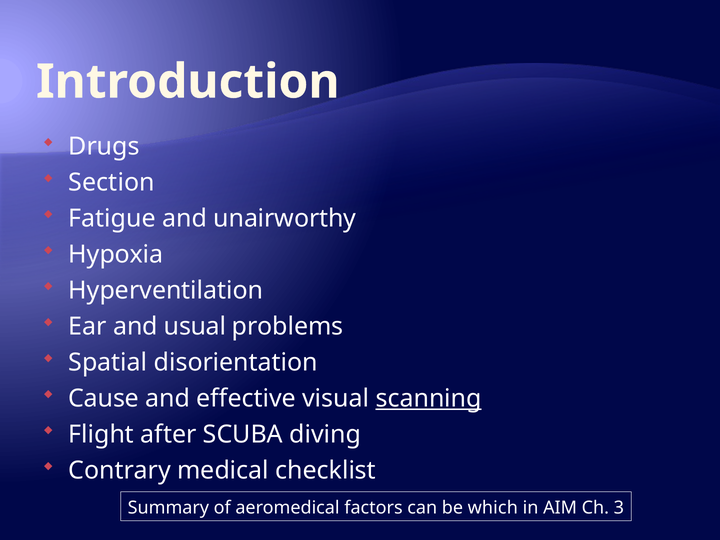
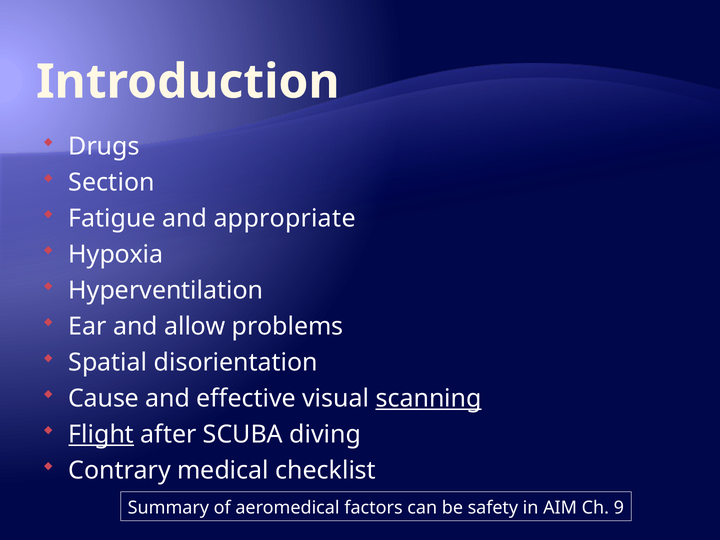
unairworthy: unairworthy -> appropriate (285, 218)
usual: usual -> allow (195, 326)
Flight underline: none -> present (101, 434)
which: which -> safety (493, 508)
3: 3 -> 9 (619, 508)
